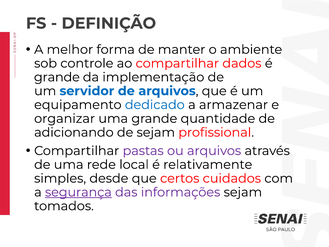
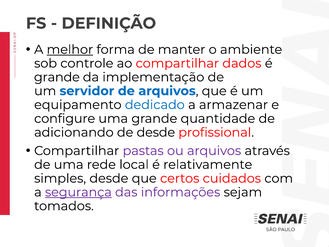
melhor underline: none -> present (70, 50)
organizar: organizar -> configure (65, 118)
de sejam: sejam -> desde (156, 132)
